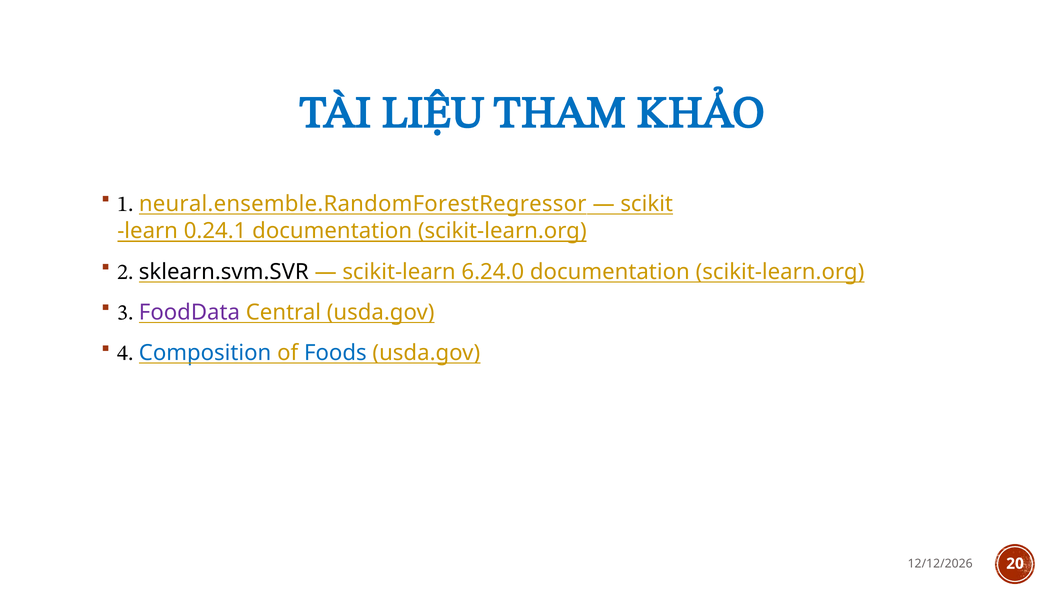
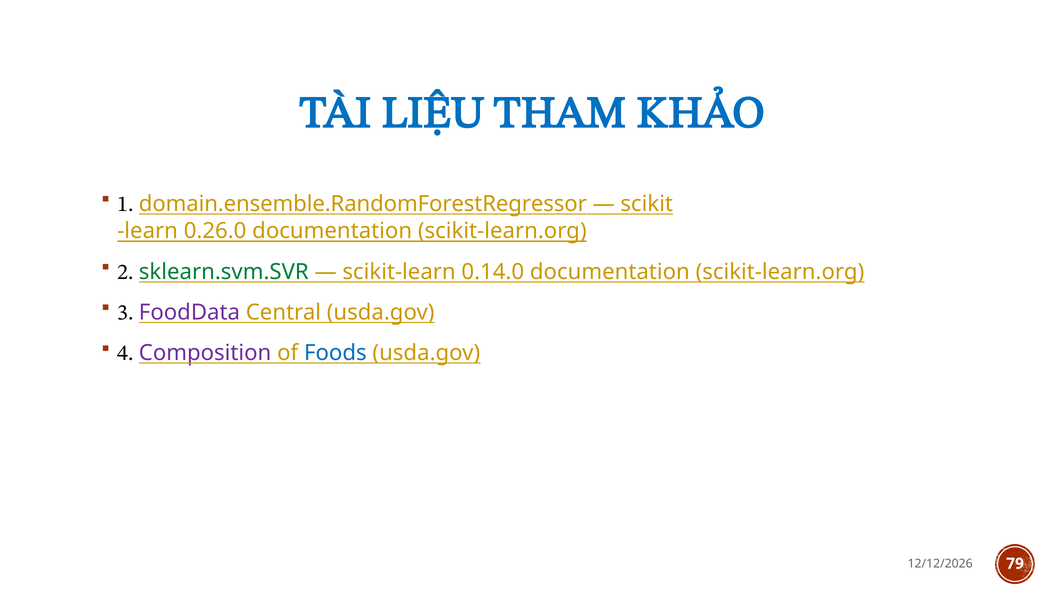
neural.ensemble.RandomForestRegressor: neural.ensemble.RandomForestRegressor -> domain.ensemble.RandomForestRegressor (363, 204)
0.24.1: 0.24.1 -> 0.26.0 (215, 231)
sklearn.svm.SVR colour: black -> green (224, 272)
6.24.0: 6.24.0 -> 0.14.0 (493, 272)
Composition colour: blue -> purple (205, 353)
20: 20 -> 79 (1015, 563)
